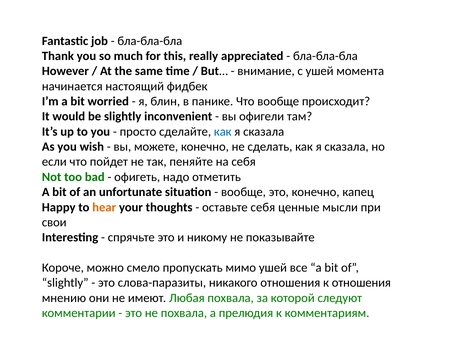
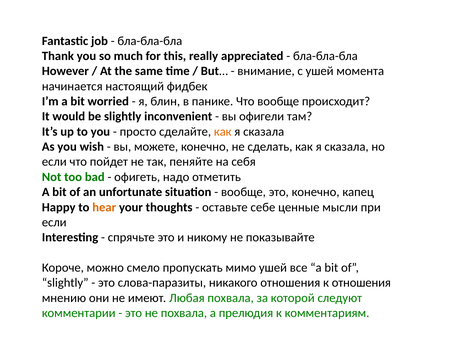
как colour: blue -> orange (223, 132)
оставьте себя: себя -> себе (263, 207)
свои: свои -> если (54, 223)
